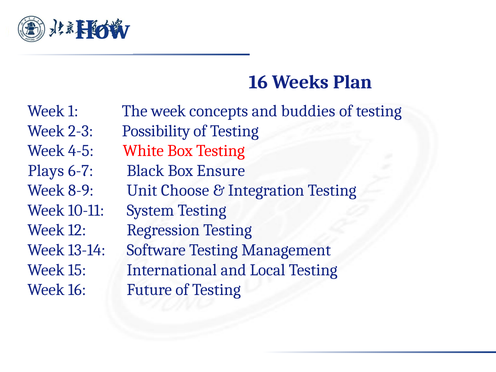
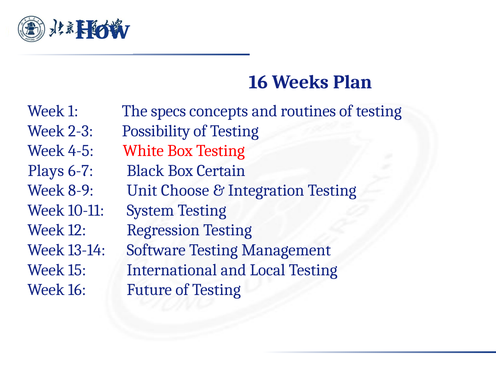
The week: week -> specs (168, 111)
buddies: buddies -> routines (308, 111)
Ensure: Ensure -> Certain (221, 171)
